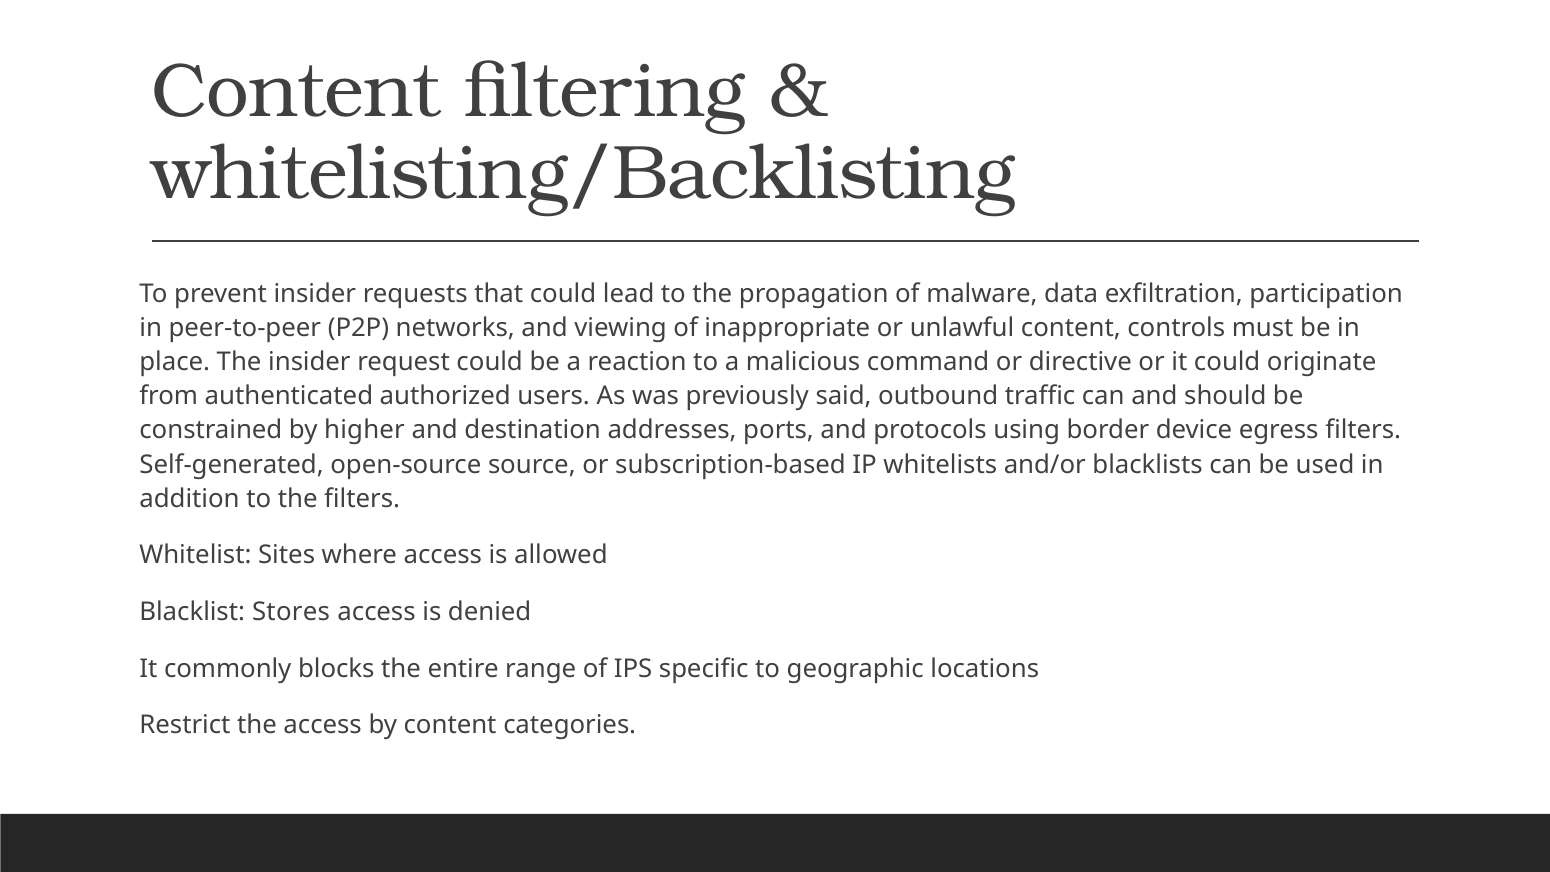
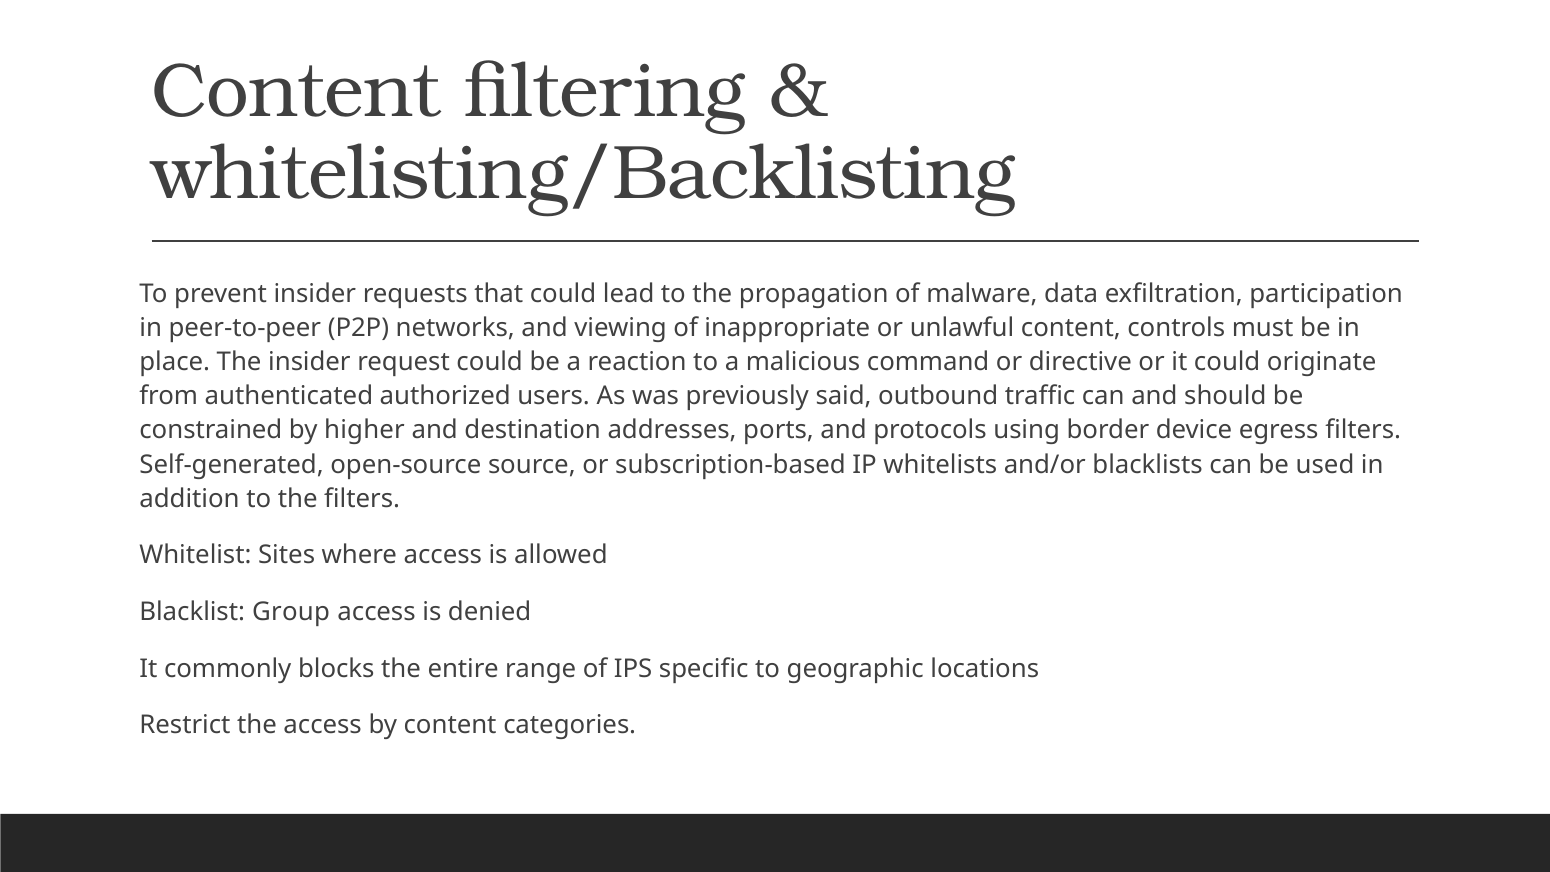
Stores: Stores -> Group (291, 612)
